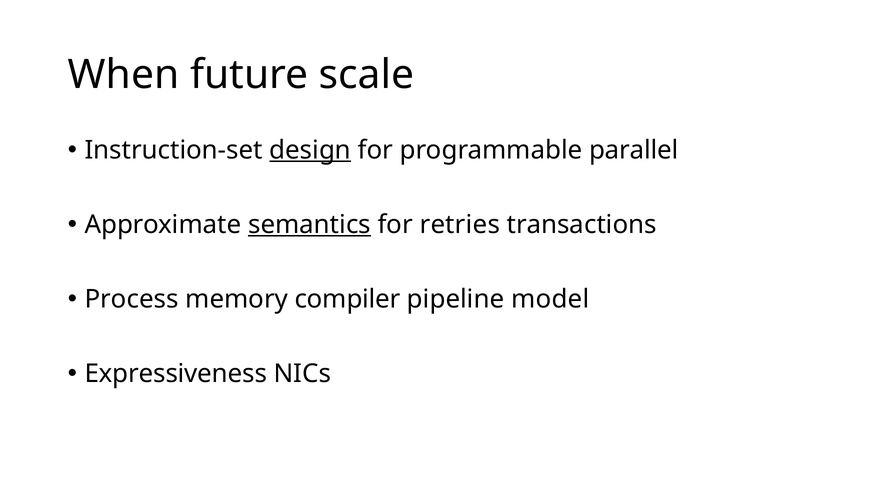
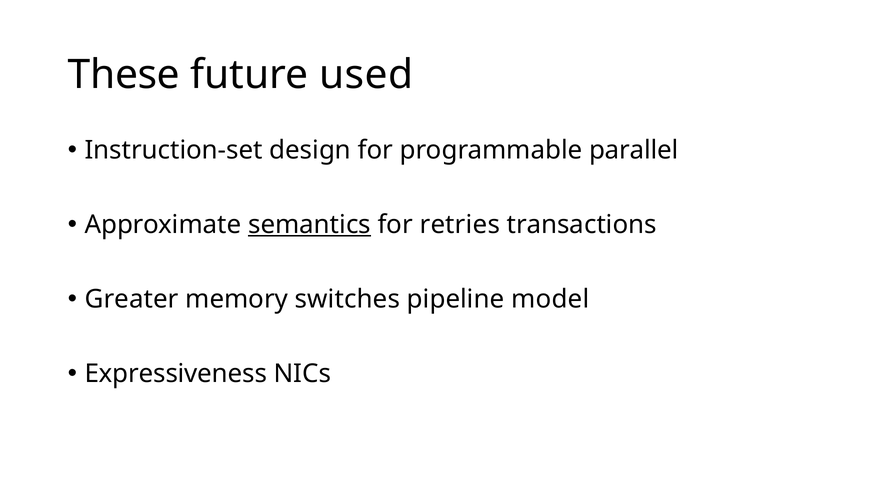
When: When -> These (124, 75)
scale: scale -> used (366, 75)
design underline: present -> none (310, 150)
Process: Process -> Greater (132, 299)
compiler: compiler -> switches (347, 299)
